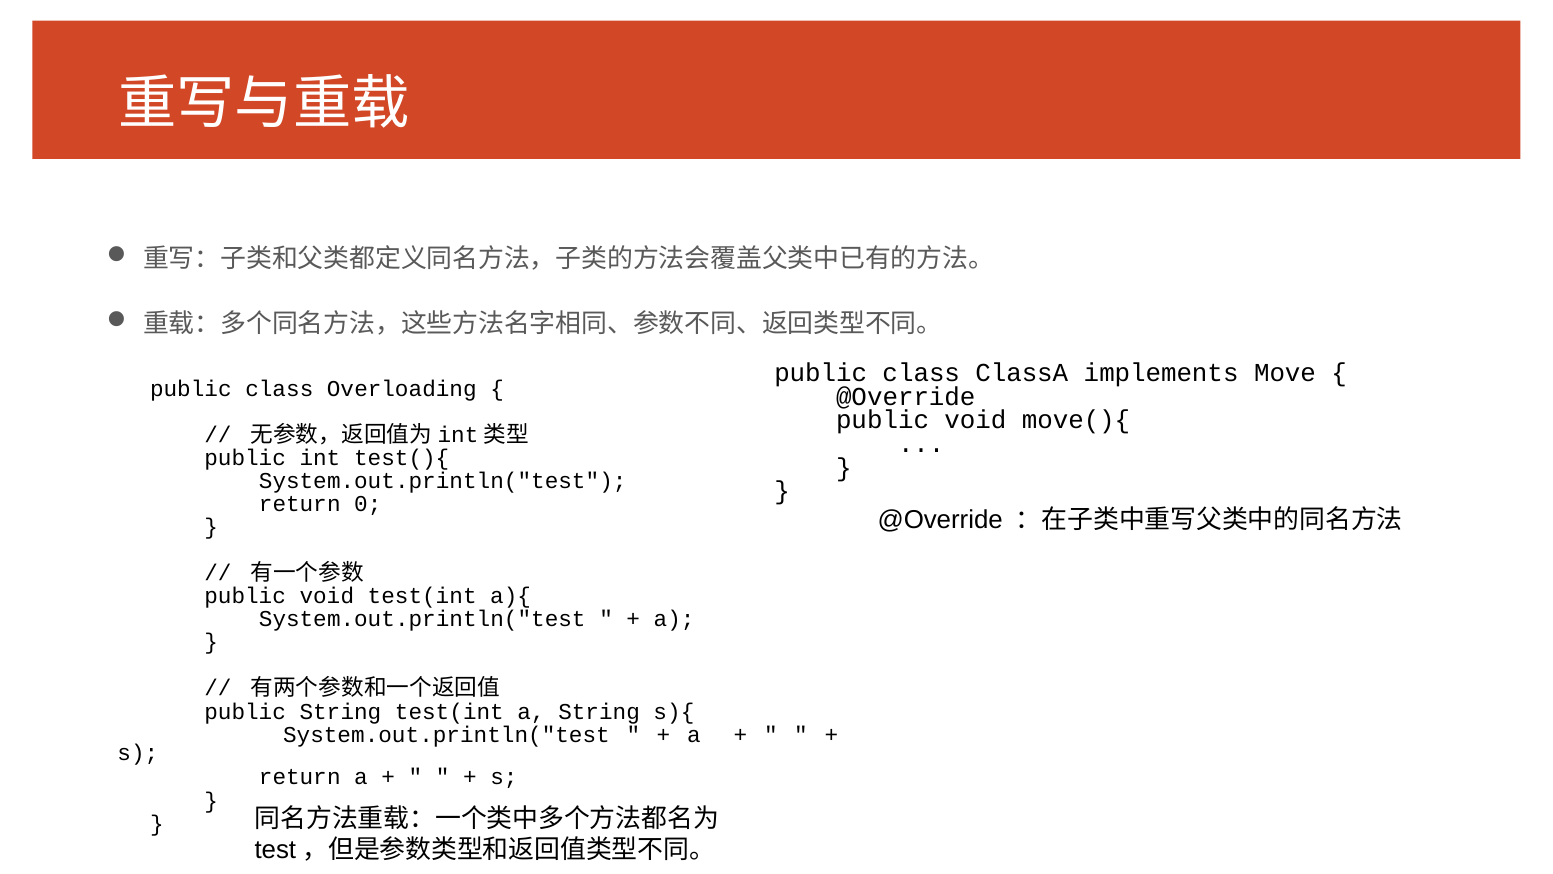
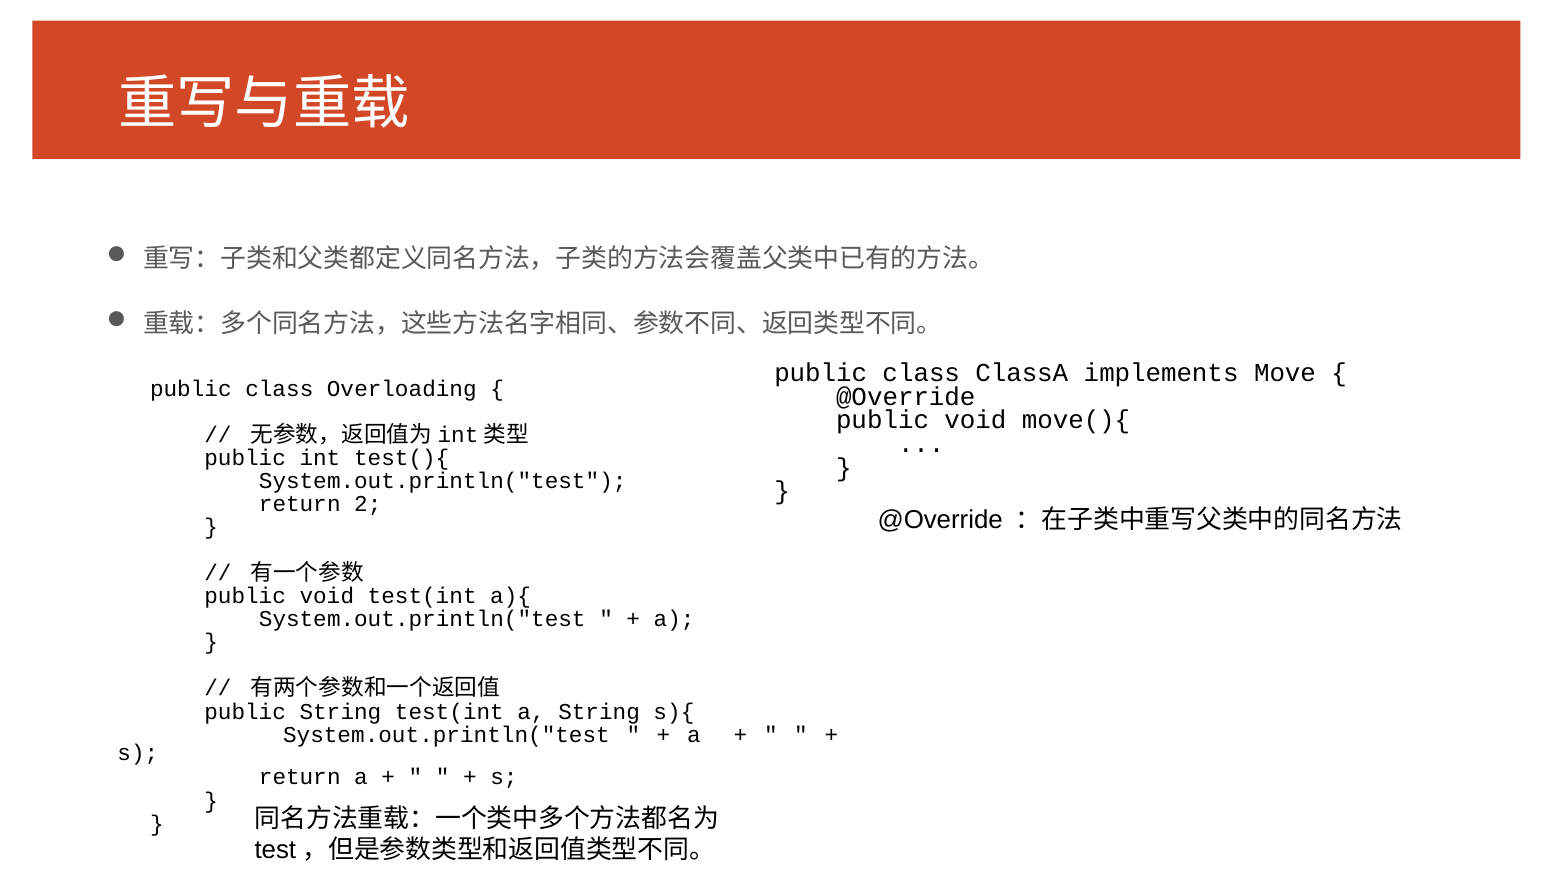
0: 0 -> 2 (368, 504)
